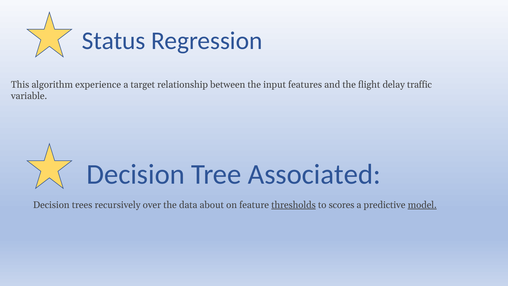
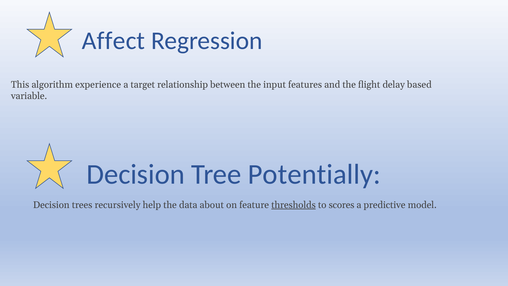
Status: Status -> Affect (114, 41)
traffic: traffic -> based (419, 85)
Associated: Associated -> Potentially (314, 174)
over: over -> help (152, 205)
model underline: present -> none (422, 205)
